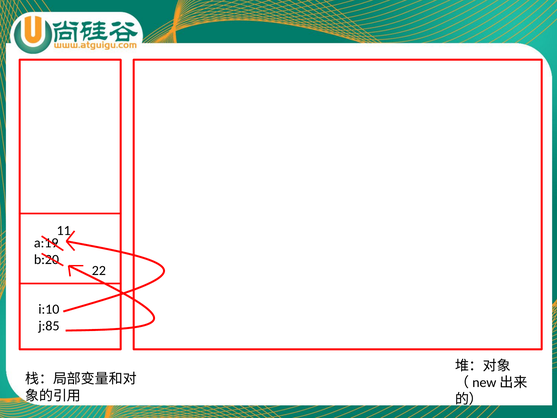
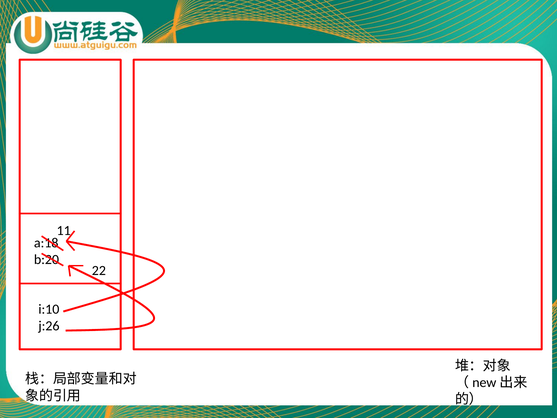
a:19: a:19 -> a:18 (46, 243)
j:85: j:85 -> j:26 (49, 326)
